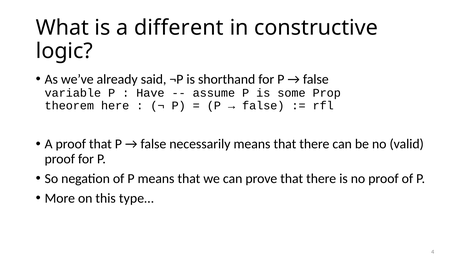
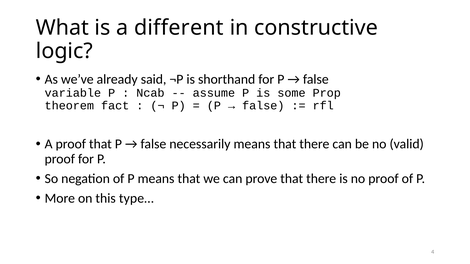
Have: Have -> Ncab (150, 93)
here: here -> fact (115, 106)
